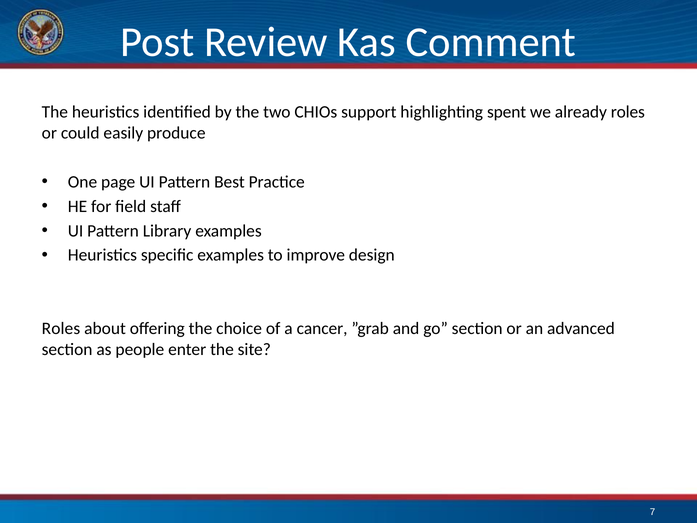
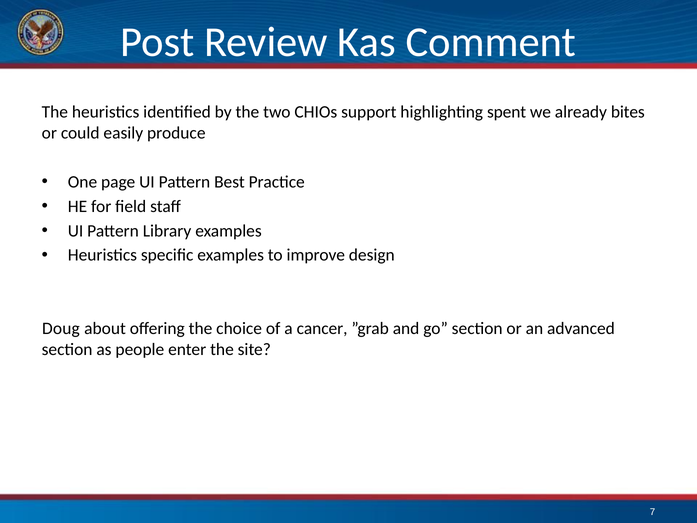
already roles: roles -> bites (628, 112)
Roles: Roles -> Doug (61, 328)
